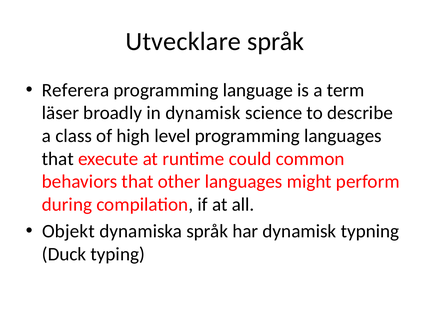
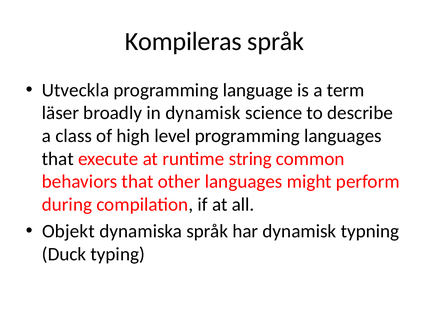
Utvecklare: Utvecklare -> Kompileras (183, 42)
Referera: Referera -> Utveckla (76, 90)
could: could -> string (250, 159)
